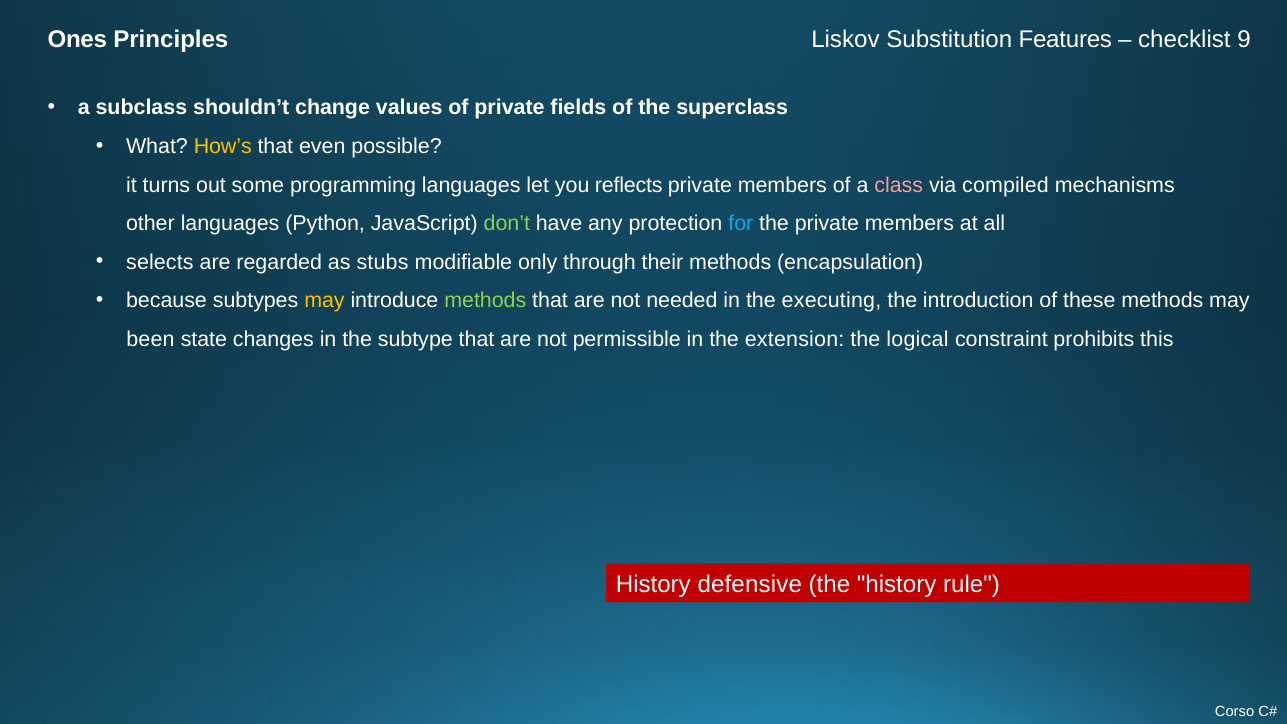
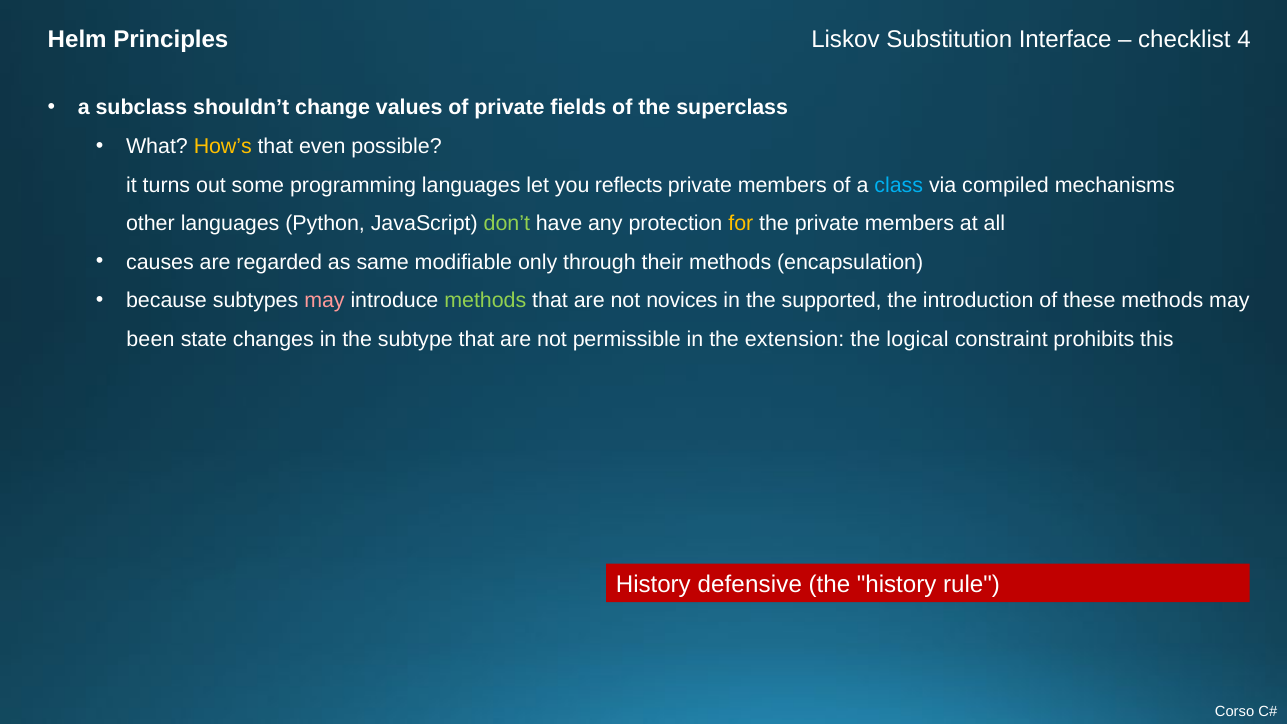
Ones: Ones -> Helm (77, 40)
Features: Features -> Interface (1065, 40)
9: 9 -> 4 (1244, 40)
class colour: pink -> light blue (899, 185)
for colour: light blue -> yellow (741, 224)
selects: selects -> causes (160, 262)
stubs: stubs -> same (383, 262)
may colour: yellow -> pink (324, 301)
needed: needed -> novices (682, 301)
executing: executing -> supported (832, 301)
